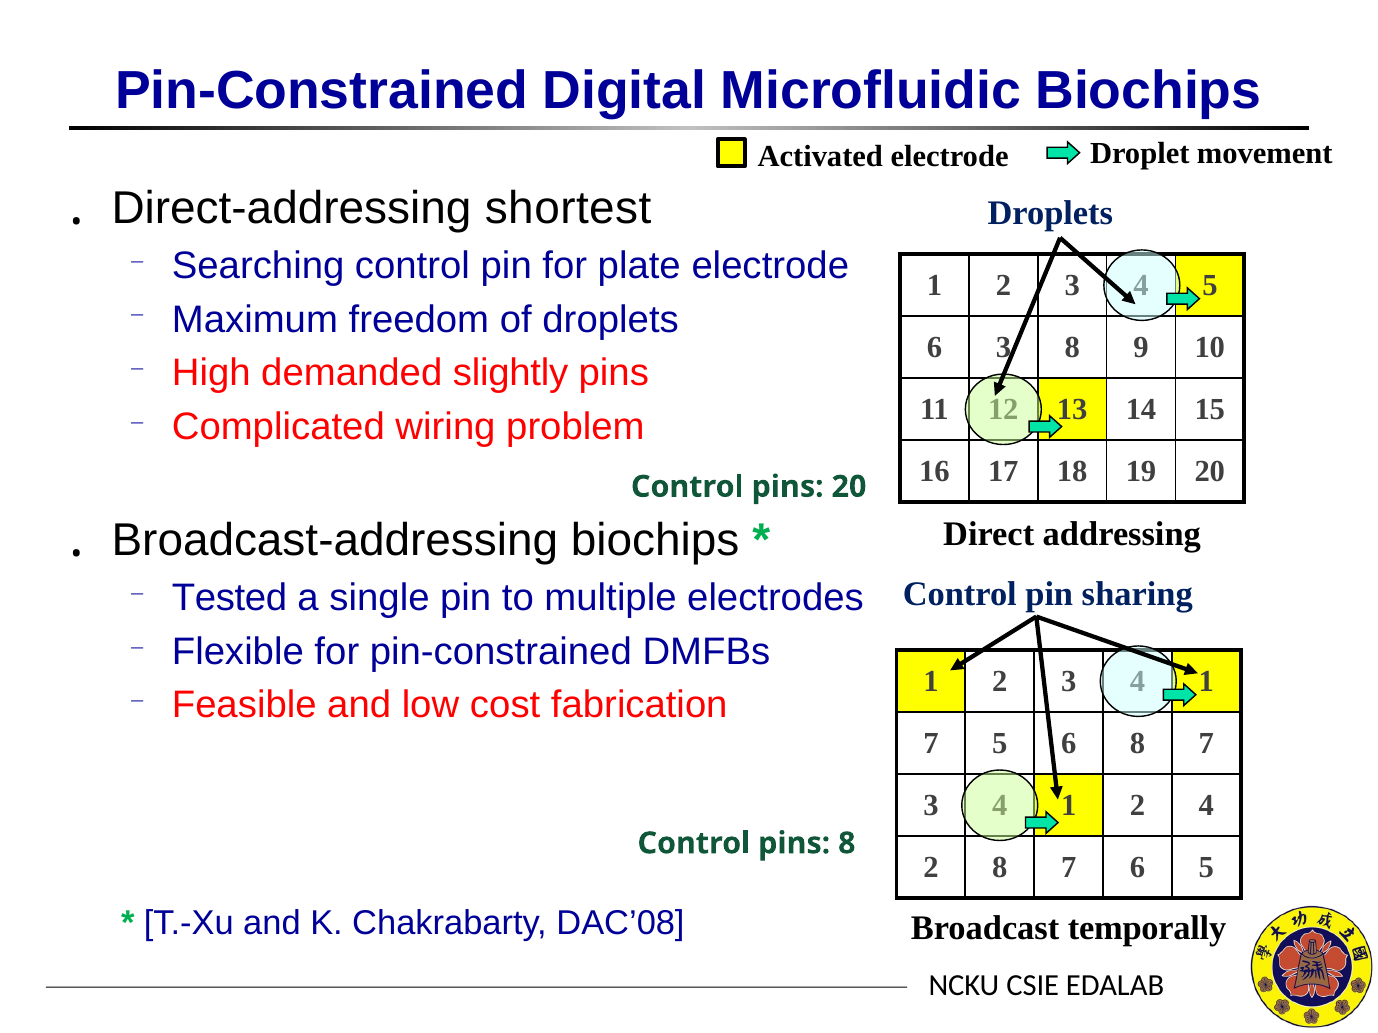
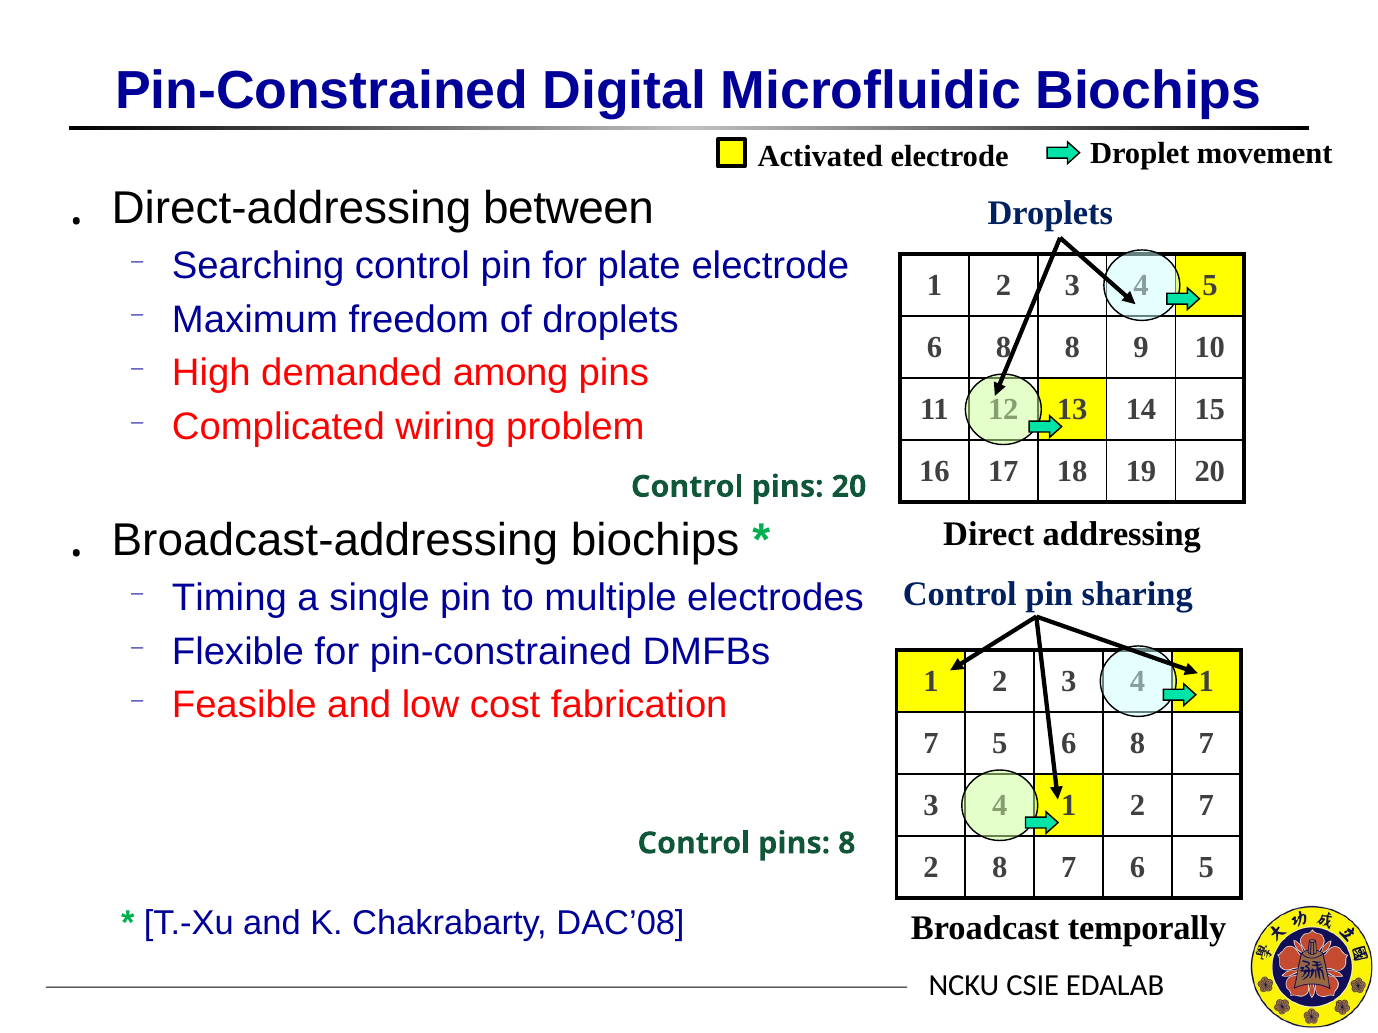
shortest: shortest -> between (569, 209)
3: 3 -> 8 (1003, 347)
slightly: slightly -> among (511, 373)
Tested: Tested -> Timing (229, 598)
2 4: 4 -> 7 (1206, 806)
